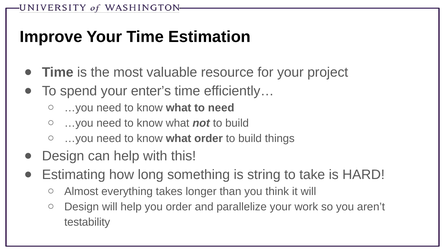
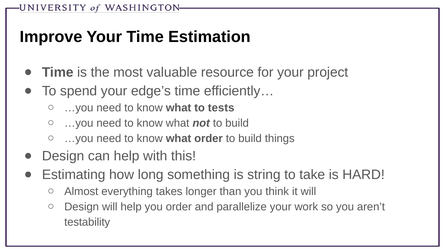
enter’s: enter’s -> edge’s (151, 91)
to need: need -> tests (221, 108)
